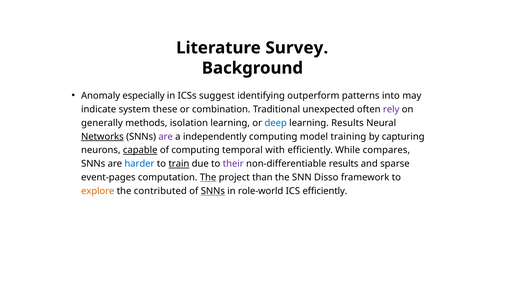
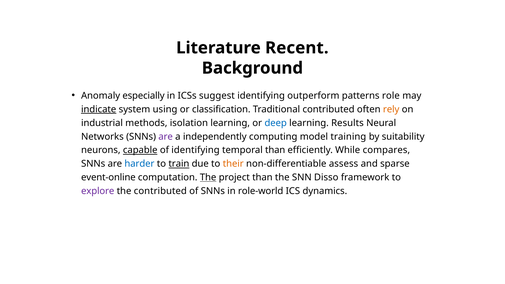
Survey: Survey -> Recent (297, 48)
into: into -> role (391, 96)
indicate underline: none -> present (99, 109)
these: these -> using (165, 109)
combination: combination -> classification (221, 109)
Traditional unexpected: unexpected -> contributed (329, 109)
rely colour: purple -> orange (391, 109)
generally: generally -> industrial (102, 123)
Networks underline: present -> none (102, 137)
capturing: capturing -> suitability (403, 137)
of computing: computing -> identifying (195, 150)
temporal with: with -> than (275, 150)
their colour: purple -> orange (233, 164)
non-differentiable results: results -> assess (344, 164)
event-pages: event-pages -> event-online (108, 177)
explore colour: orange -> purple (98, 191)
SNNs underline: present -> none (213, 191)
ICS efficiently: efficiently -> dynamics (325, 191)
